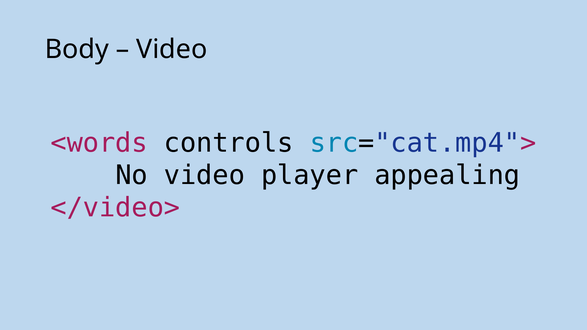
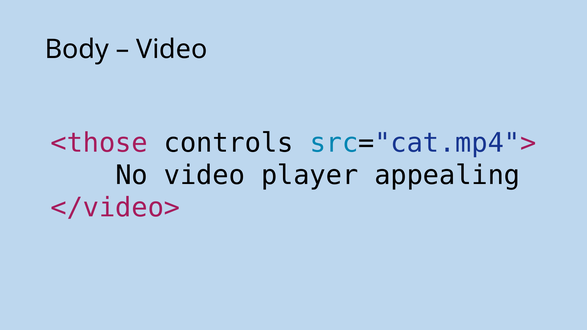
<words: <words -> <those (99, 143)
